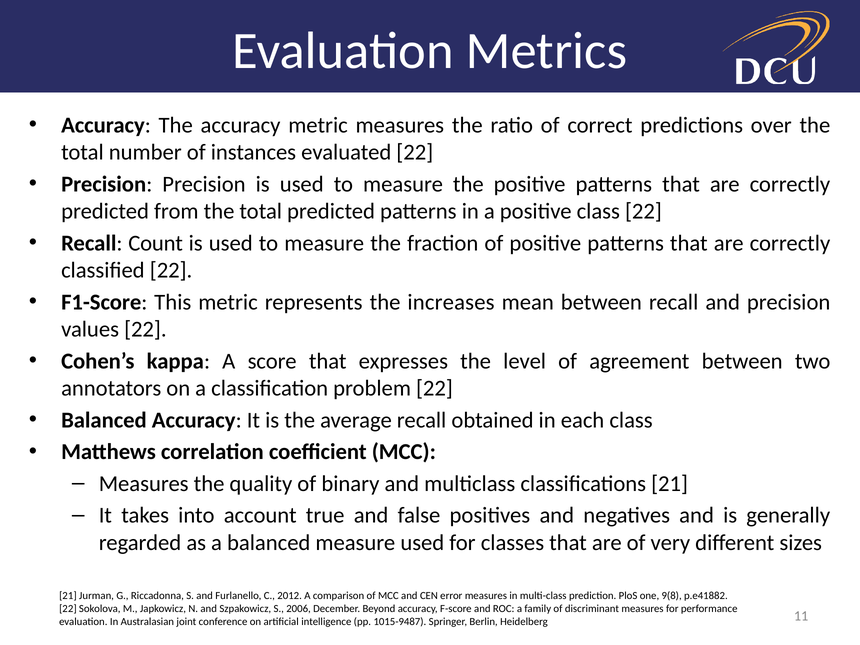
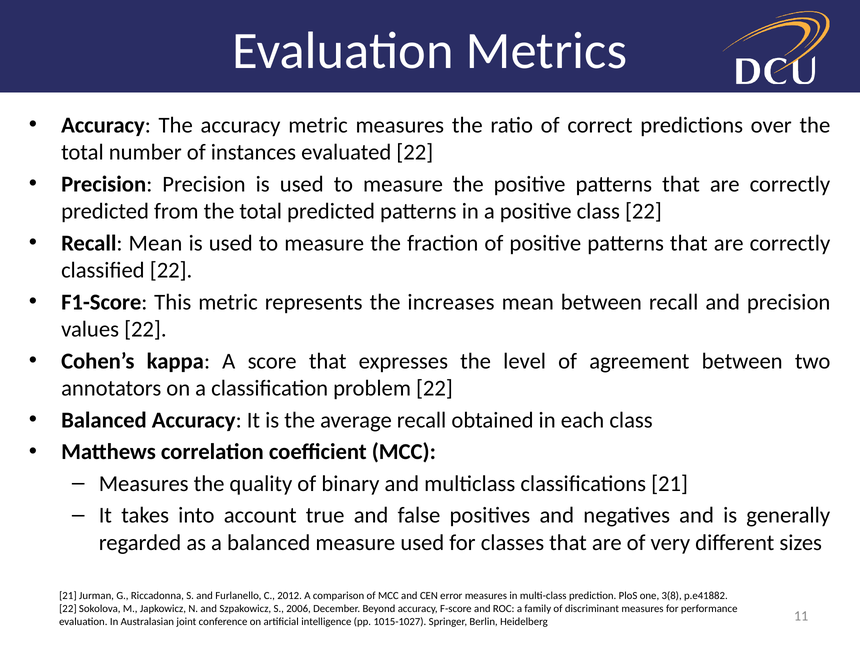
Recall Count: Count -> Mean (155, 243)
9(8: 9(8 -> 3(8 (672, 596)
1015-9487: 1015-9487 -> 1015-1027 (400, 622)
